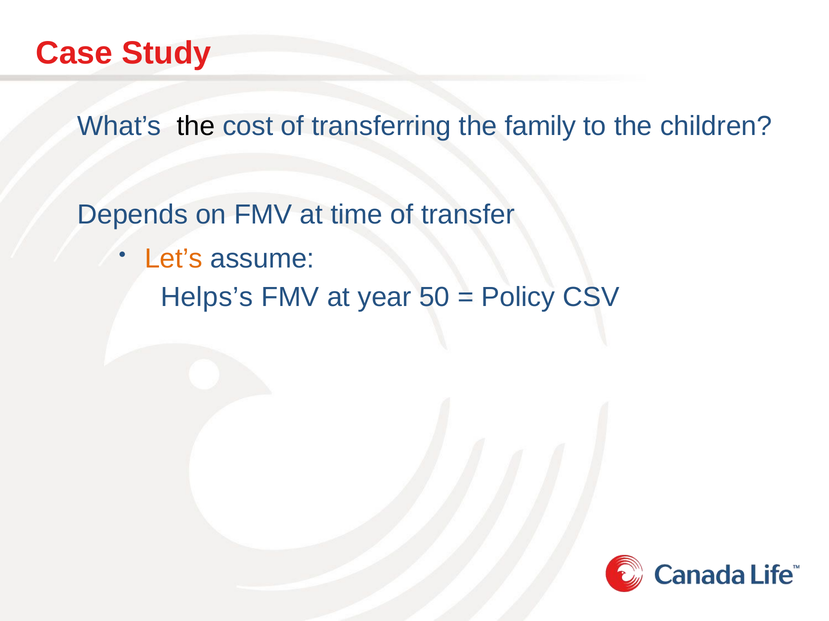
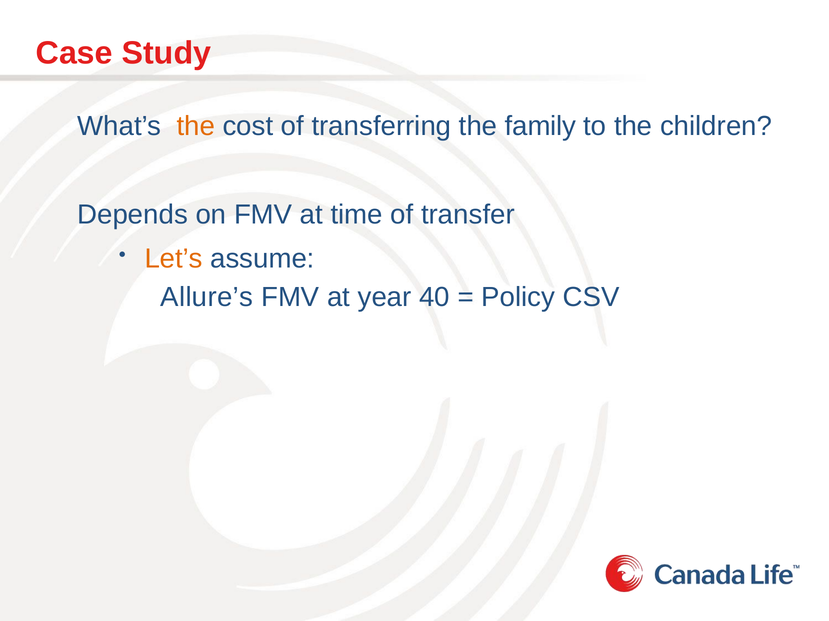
the colour: black -> orange (196, 126)
Helps’s: Helps’s -> Allure’s (207, 298)
50: 50 -> 40 (434, 298)
